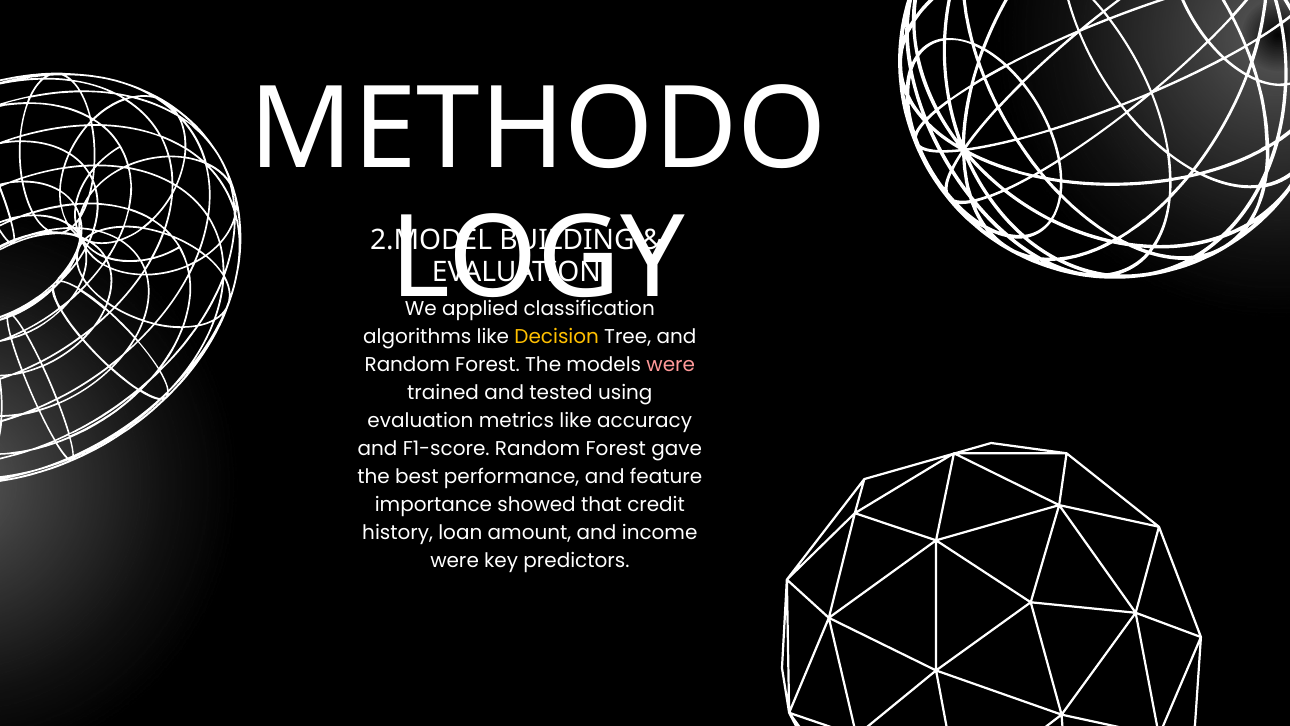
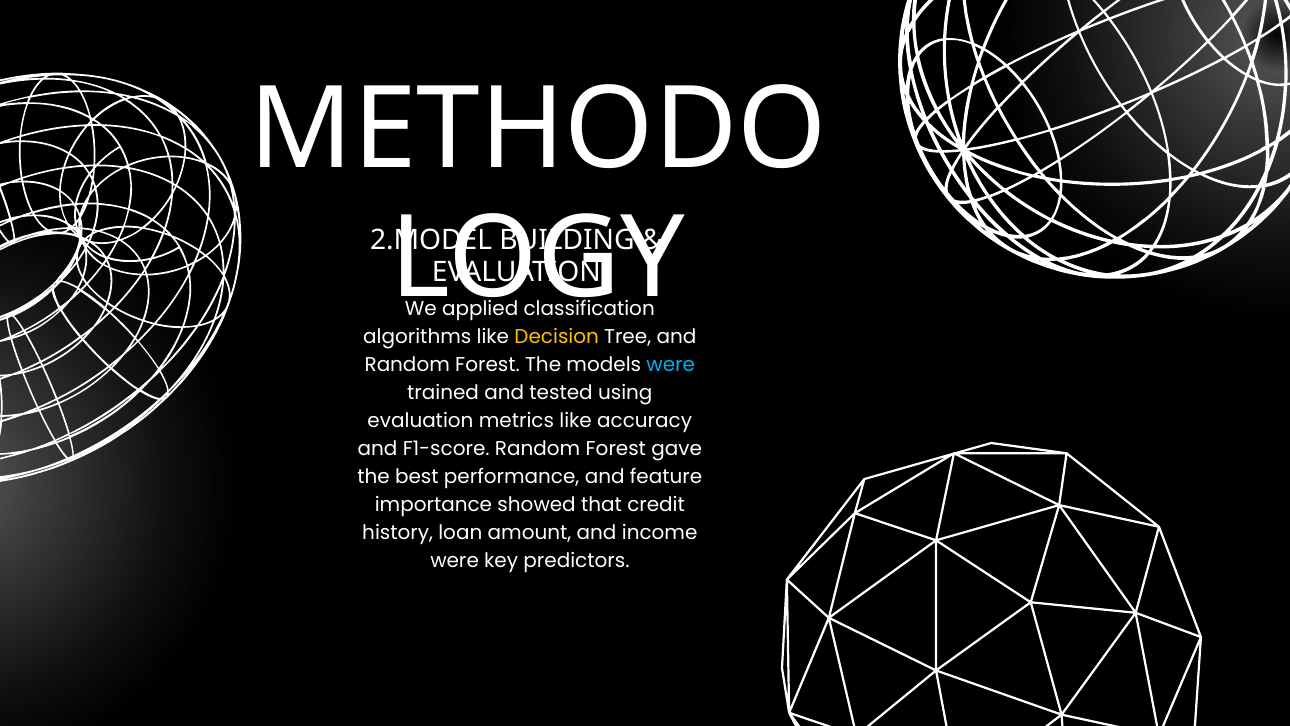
were colour: pink -> light blue (671, 365)
